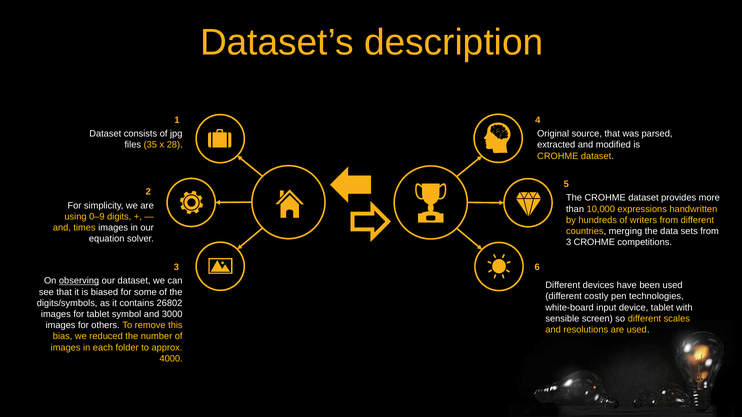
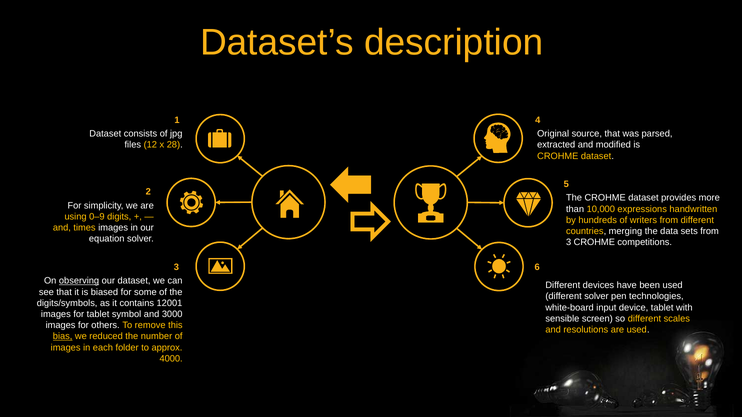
35: 35 -> 12 (150, 145)
different costly: costly -> solver (596, 297)
26802: 26802 -> 12001 (169, 303)
bias underline: none -> present (63, 337)
